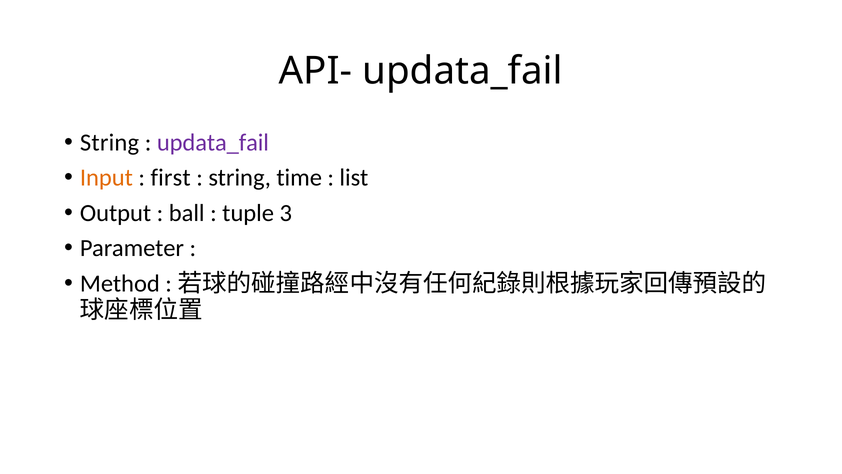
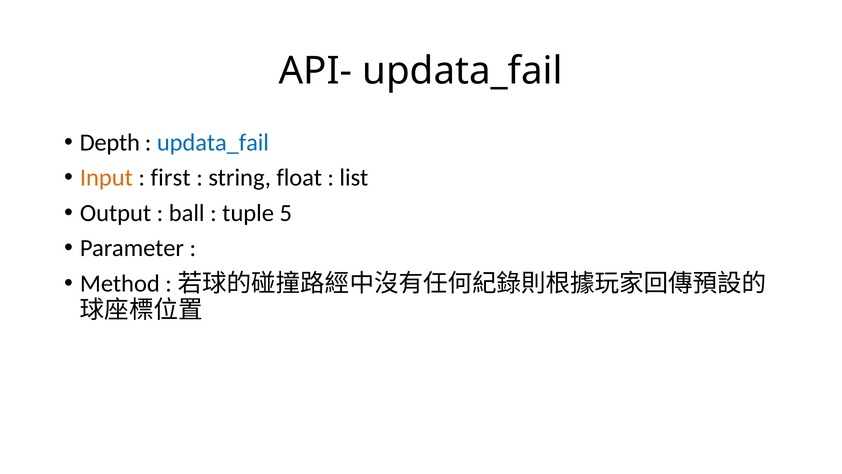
String: String -> Depth (110, 142)
updata_fail colour: purple -> blue (213, 142)
time: time -> float (299, 178)
3: 3 -> 5 (286, 213)
